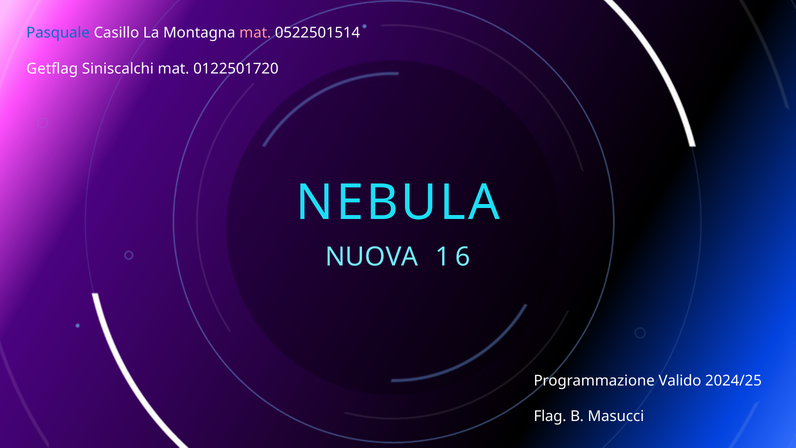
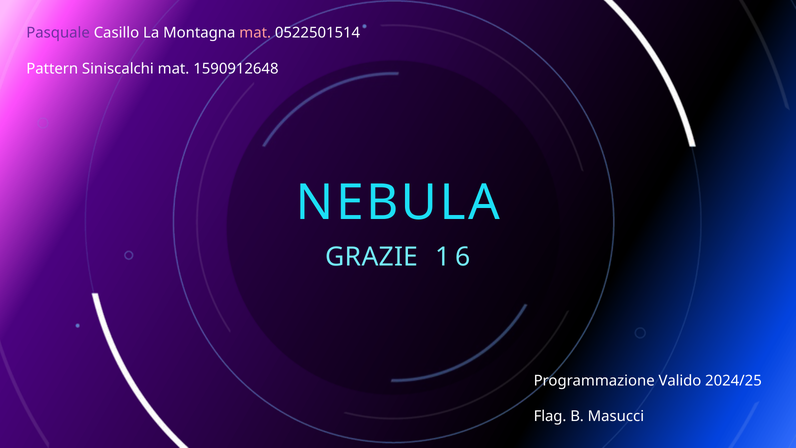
Pasquale colour: blue -> purple (58, 33)
Getflag: Getflag -> Pattern (52, 69)
0122501720: 0122501720 -> 1590912648 (236, 69)
NUOVA: NUOVA -> GRAZIE (372, 257)
